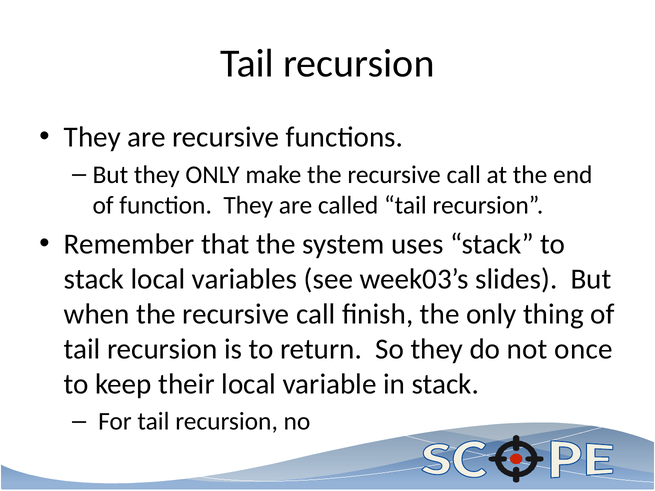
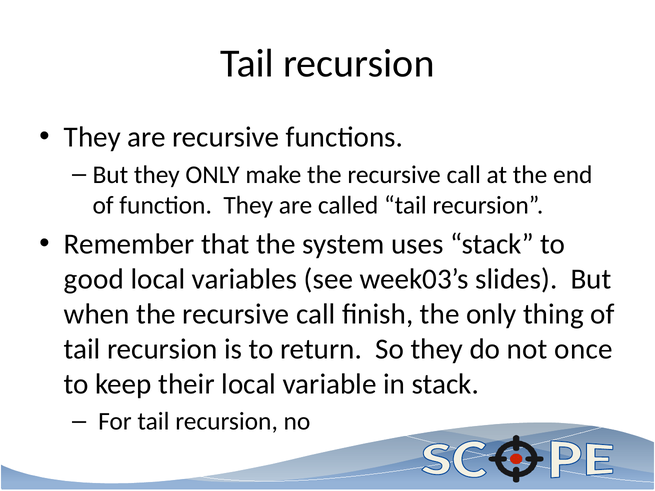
stack: stack -> good (94, 279)
